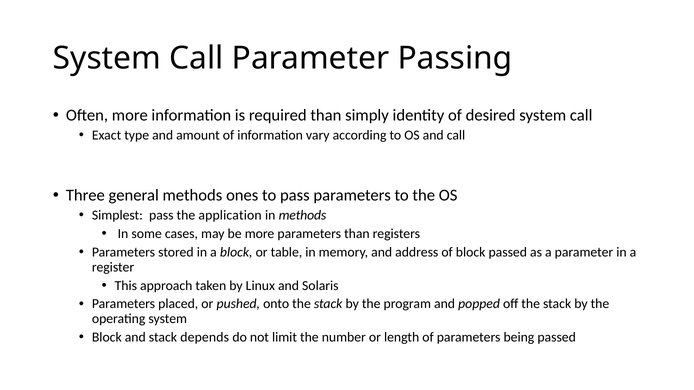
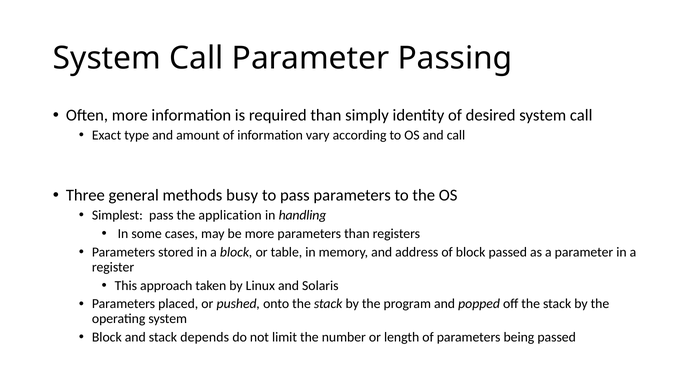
ones: ones -> busy (242, 196)
in methods: methods -> handling (302, 216)
